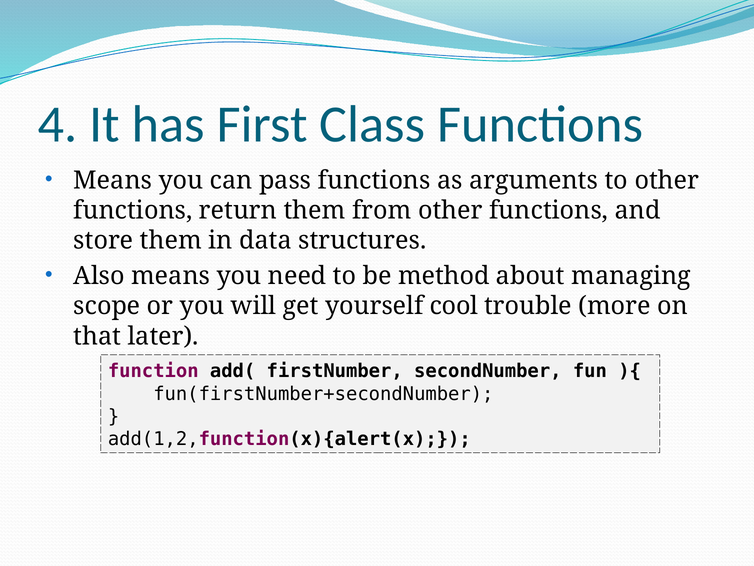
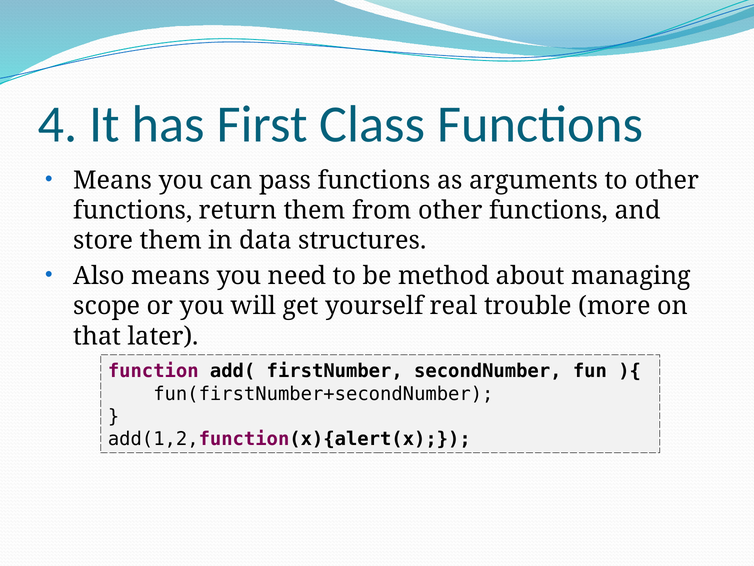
cool: cool -> real (454, 306)
